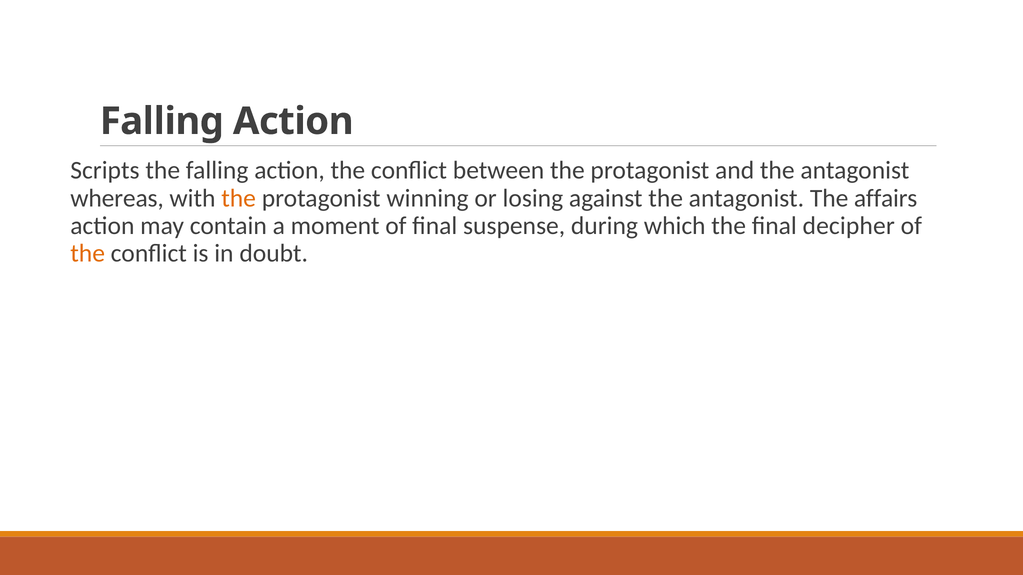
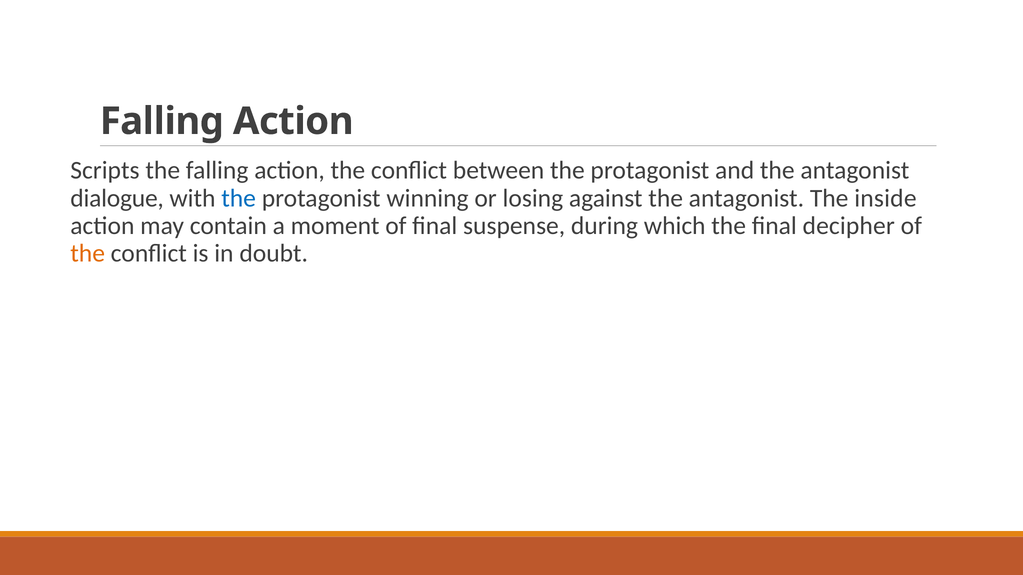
whereas: whereas -> dialogue (117, 198)
the colour: orange -> blue (239, 198)
affairs: affairs -> inside (885, 198)
